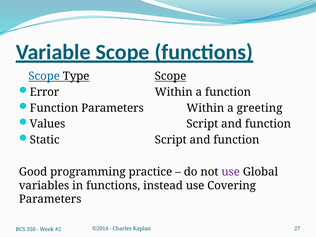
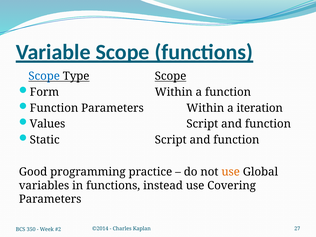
Error: Error -> Form (44, 92)
greeting: greeting -> iteration (260, 108)
use colour: purple -> orange (231, 172)
